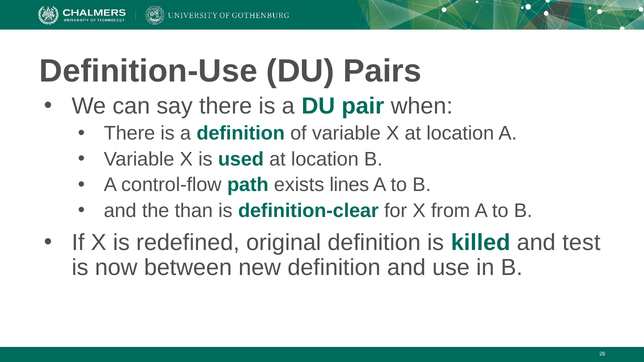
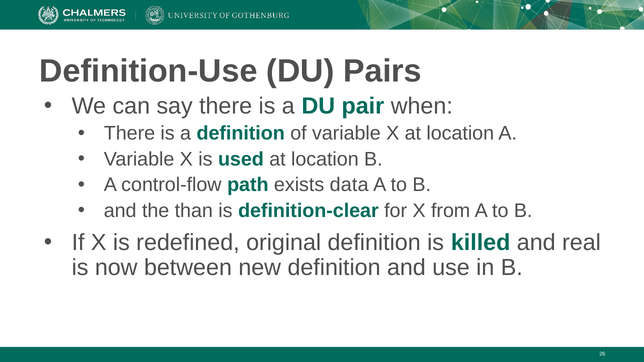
lines: lines -> data (349, 185)
test: test -> real (581, 243)
